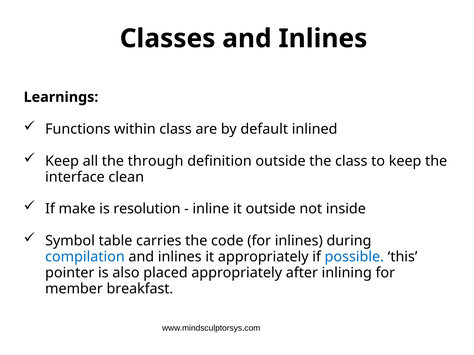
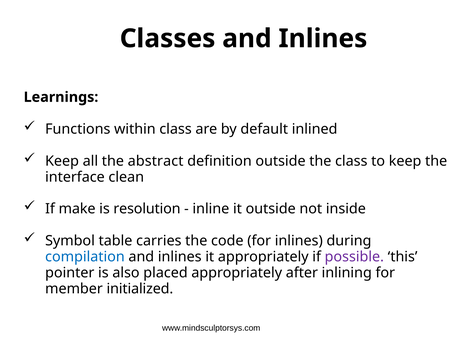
through: through -> abstract (156, 161)
possible colour: blue -> purple (354, 257)
breakfast: breakfast -> initialized (140, 289)
